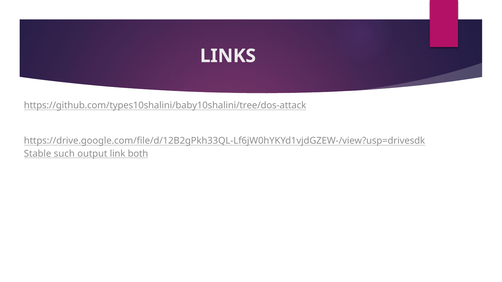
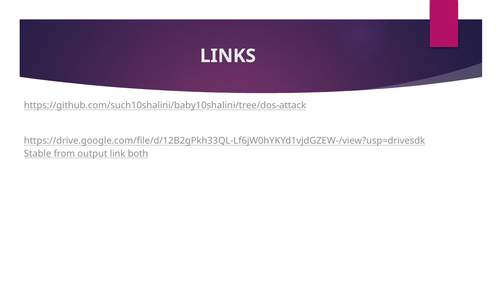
https://github.com/types10shalini/baby10shalini/tree/dos-attack: https://github.com/types10shalini/baby10shalini/tree/dos-attack -> https://github.com/such10shalini/baby10shalini/tree/dos-attack (165, 106)
such: such -> from (64, 154)
